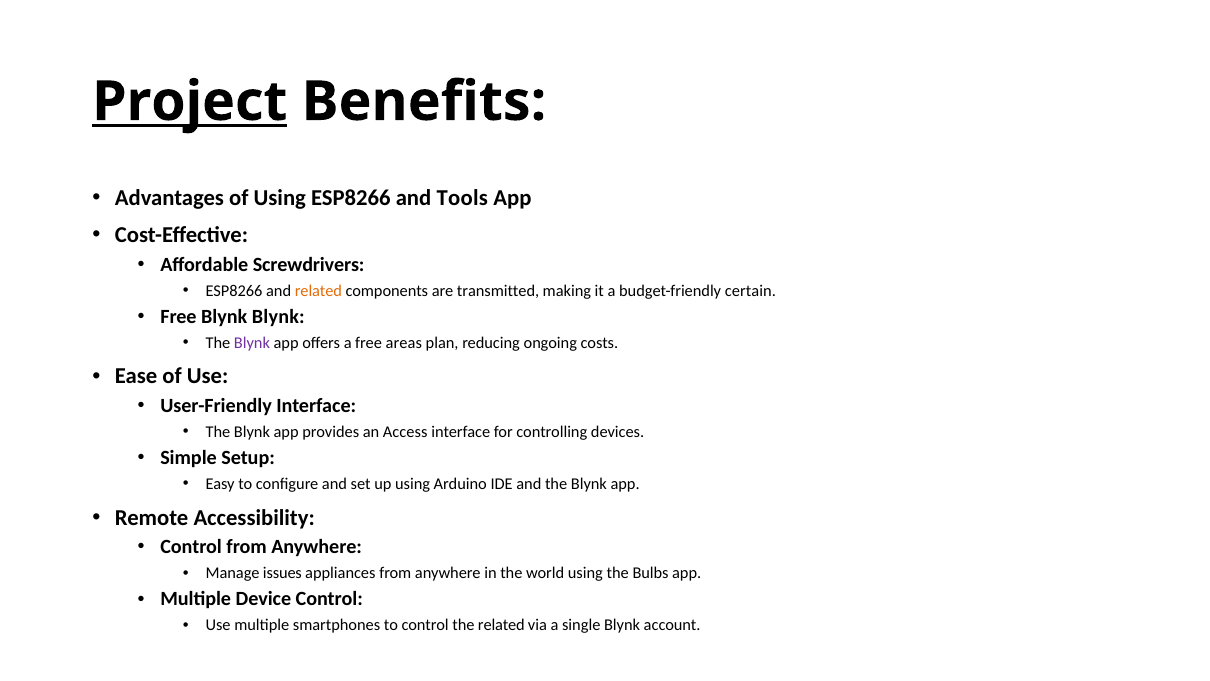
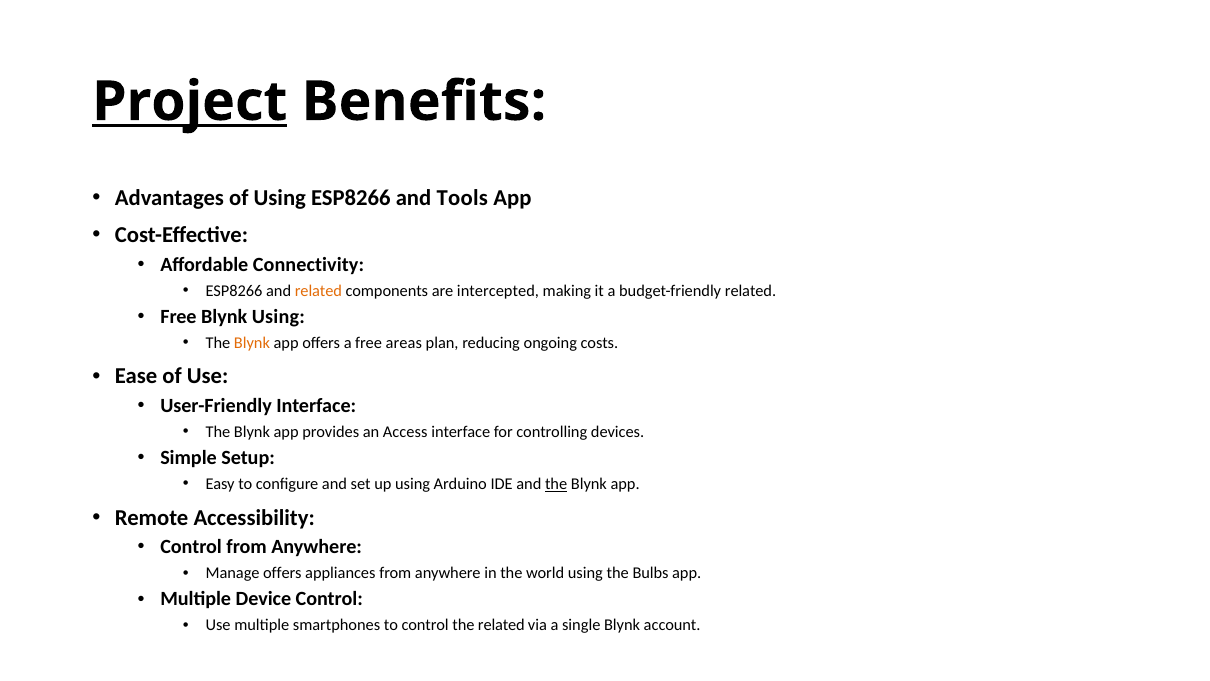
Screwdrivers: Screwdrivers -> Connectivity (309, 264)
transmitted: transmitted -> intercepted (498, 290)
budget-friendly certain: certain -> related (751, 290)
Blynk Blynk: Blynk -> Using (278, 316)
Blynk colour: purple -> orange (252, 343)
the underline: none -> present (556, 484)
Manage issues: issues -> offers (282, 573)
